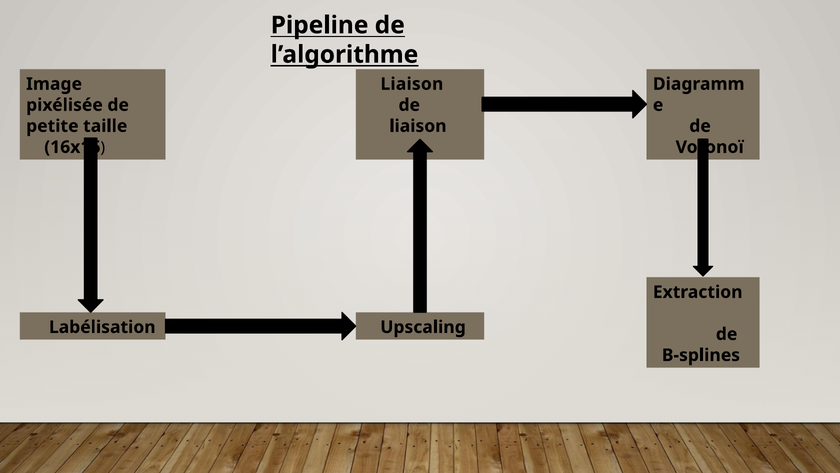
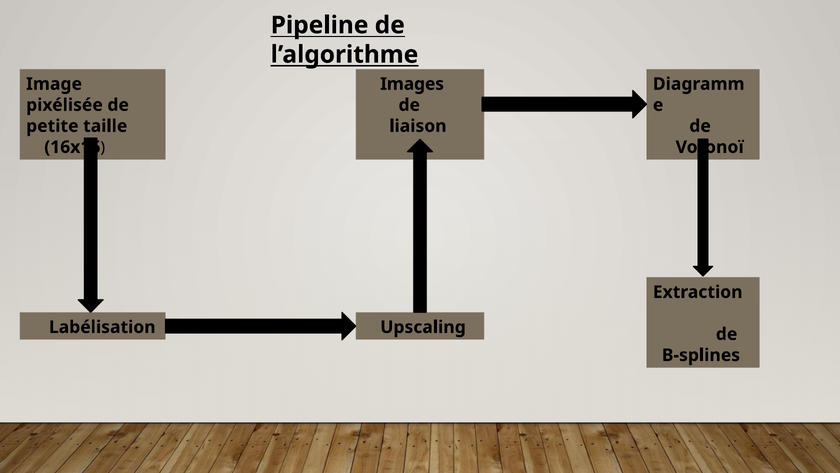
Liaison: Liaison -> Images (412, 84)
